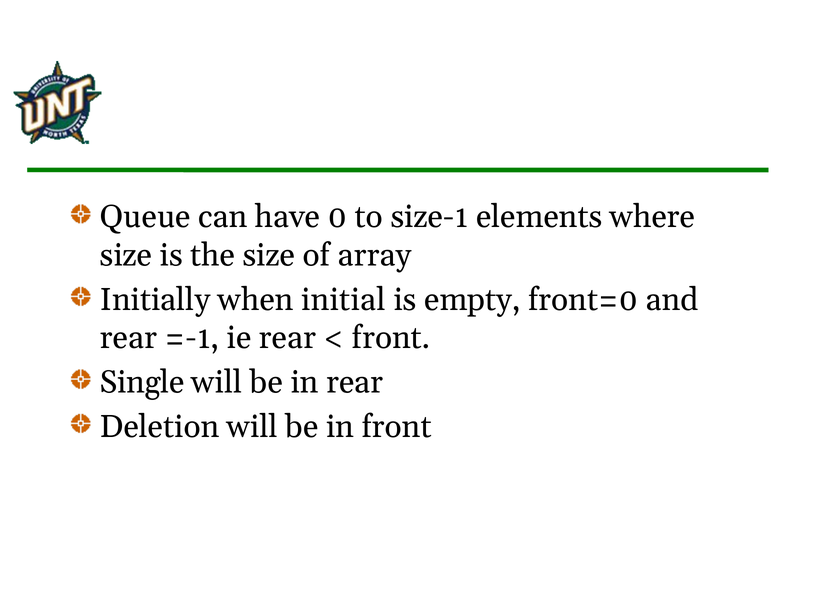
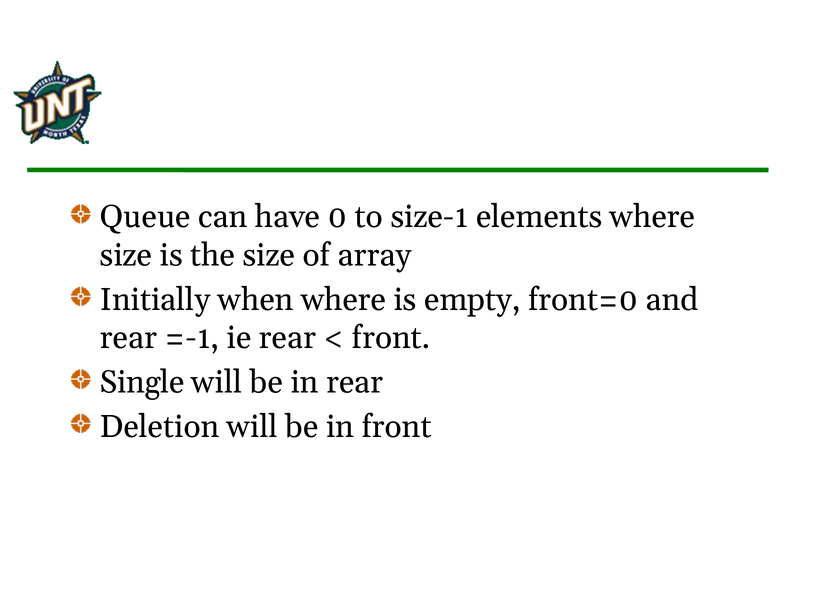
when initial: initial -> where (344, 300)
